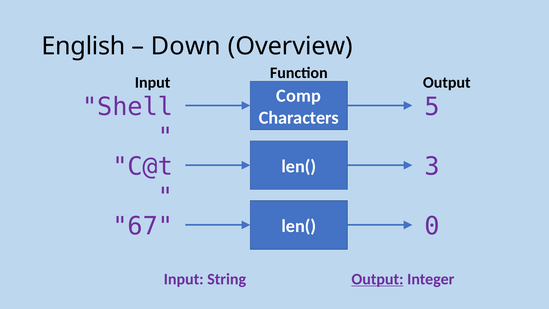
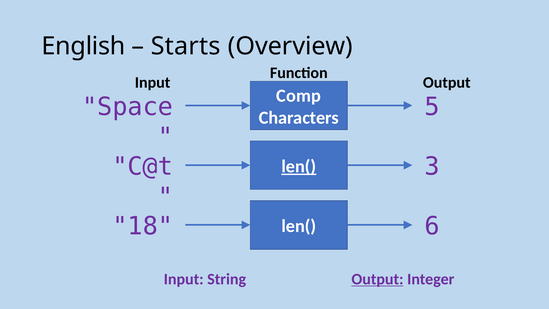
Down: Down -> Starts (186, 46)
Shell: Shell -> Space (128, 107)
len( underline: none -> present (299, 166)
67: 67 -> 18 (143, 226)
0: 0 -> 6 (432, 226)
